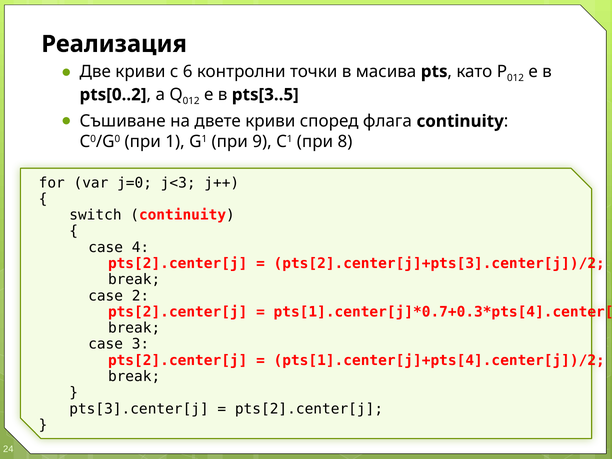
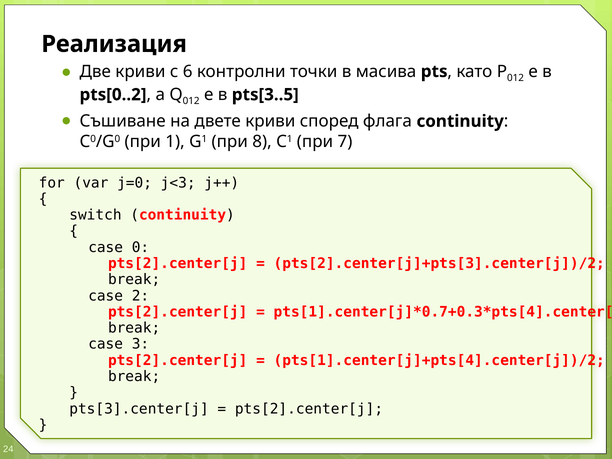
9: 9 -> 8 (262, 142)
8: 8 -> 7 (345, 142)
4: 4 -> 0 (140, 247)
